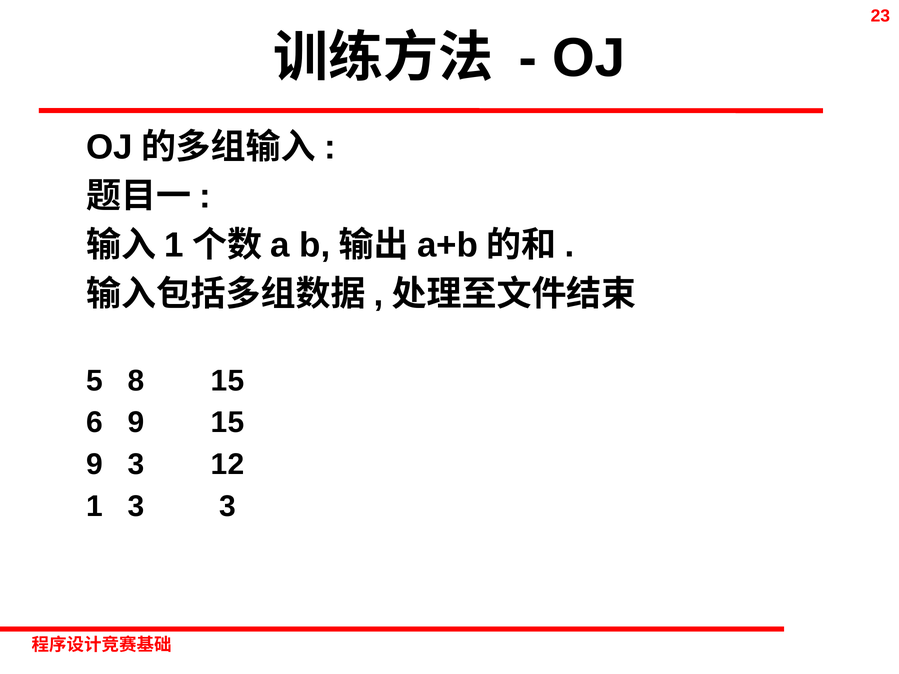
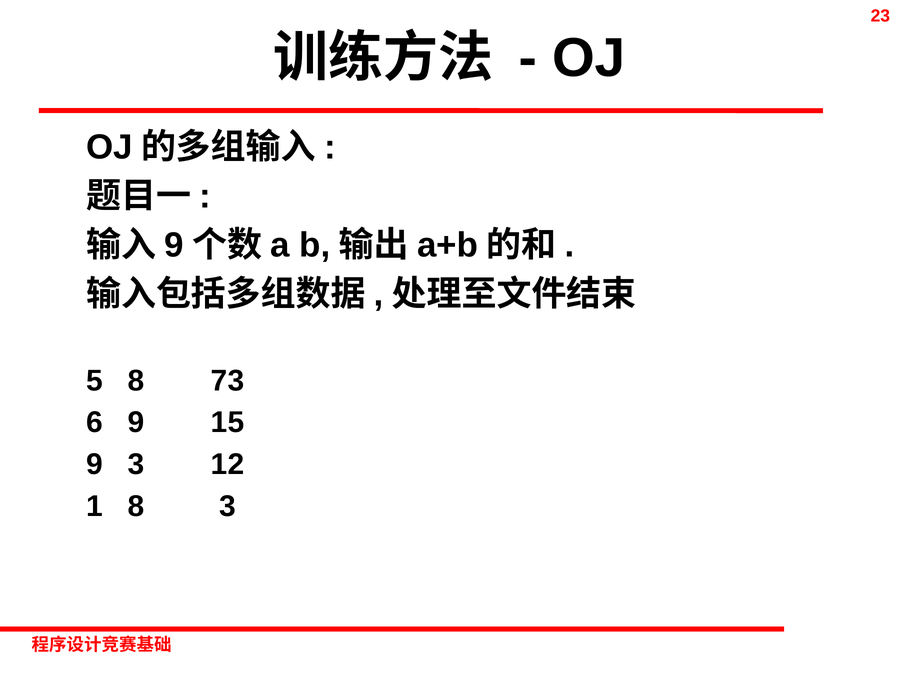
1: 1 -> 9 (174, 245)
8 15: 15 -> 73 (228, 381)
1 3: 3 -> 8 (136, 507)
